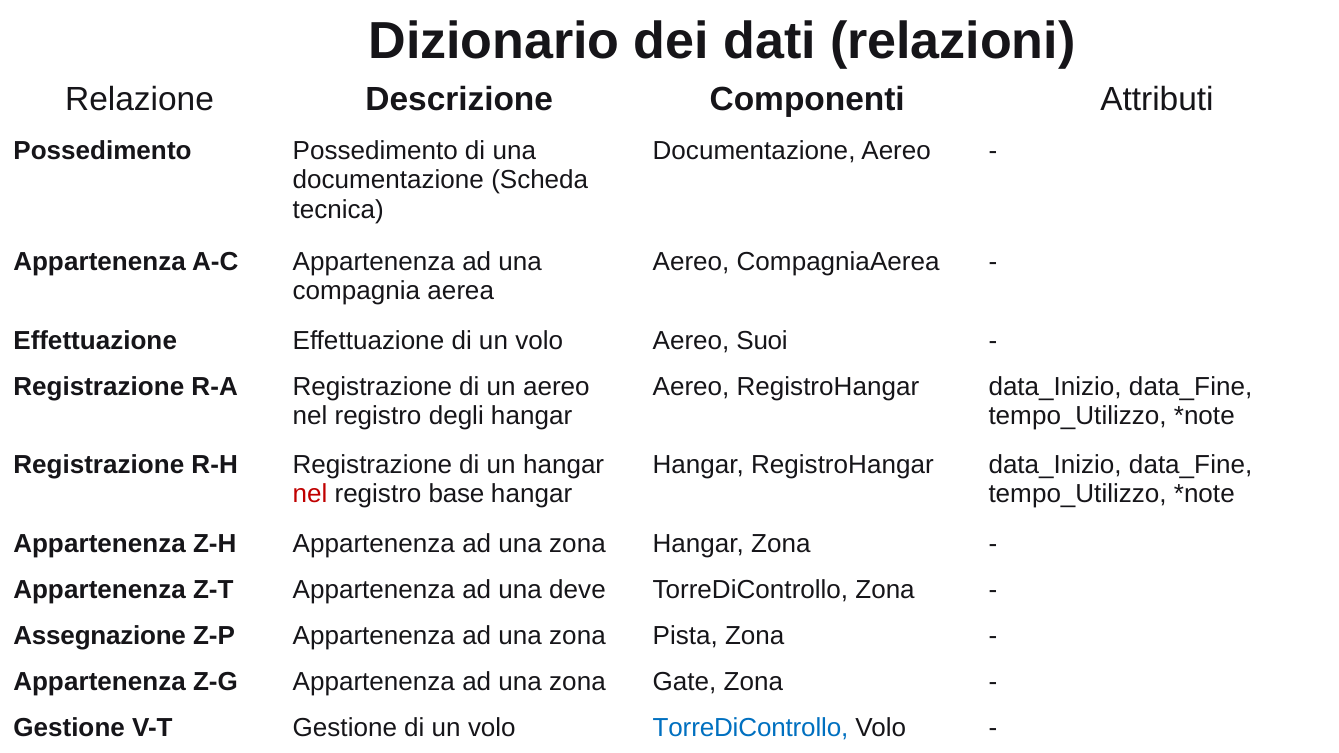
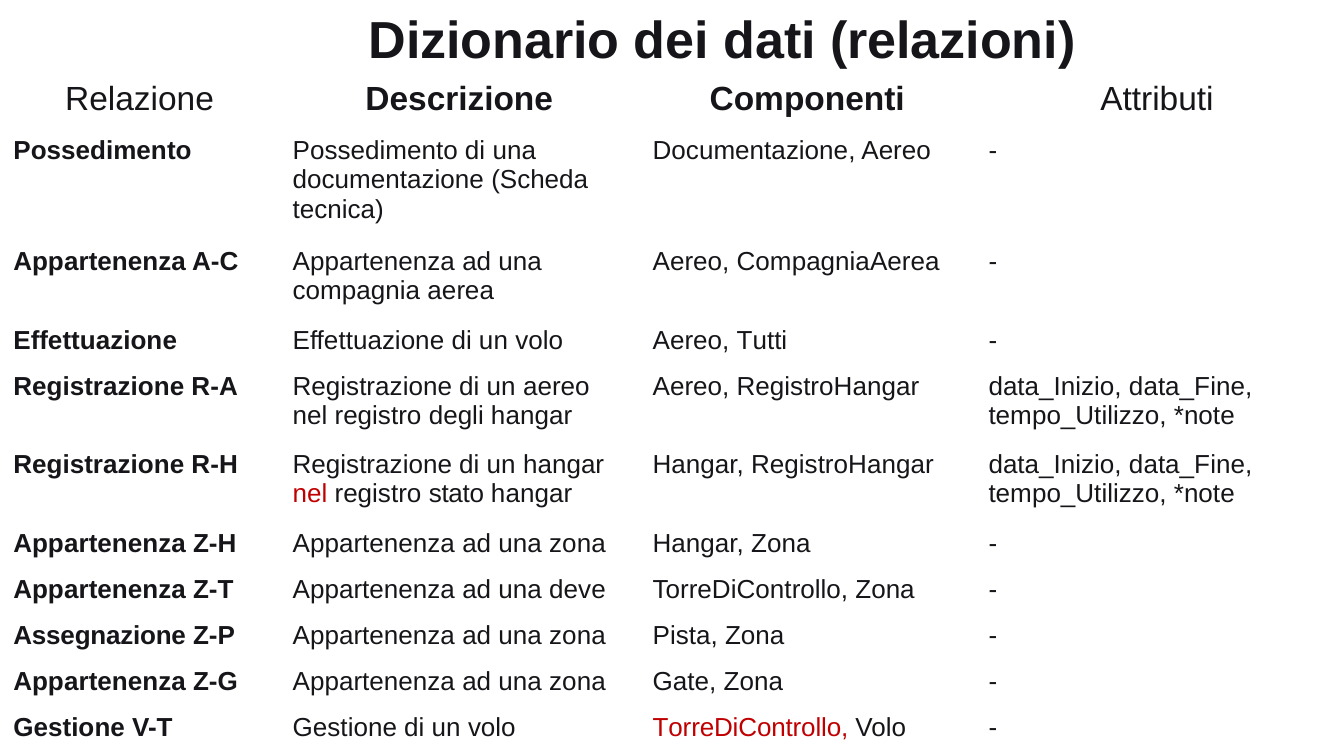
Suoi: Suoi -> Tutti (762, 341)
base: base -> stato (456, 495)
TorreDiControllo colour: blue -> red (751, 729)
